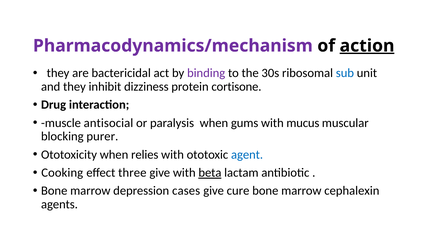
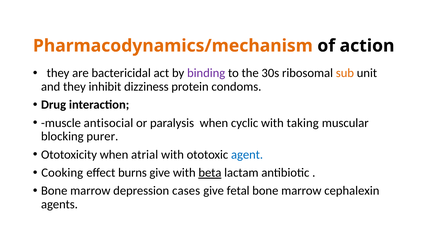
Pharmacodynamics/mechanism colour: purple -> orange (173, 46)
action underline: present -> none (367, 46)
sub colour: blue -> orange (345, 73)
cortisone: cortisone -> condoms (236, 87)
gums: gums -> cyclic (245, 123)
mucus: mucus -> taking (303, 123)
relies: relies -> atrial (145, 155)
three: three -> burns (132, 173)
cure: cure -> fetal (238, 191)
